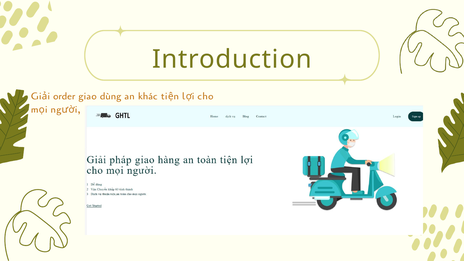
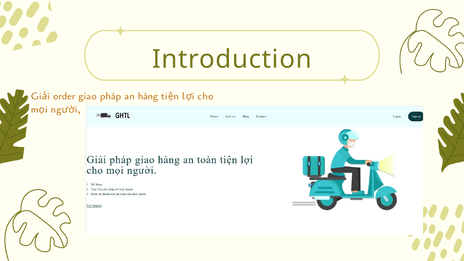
dùng: dùng -> pháp (111, 96)
khác: khác -> hàng (148, 96)
